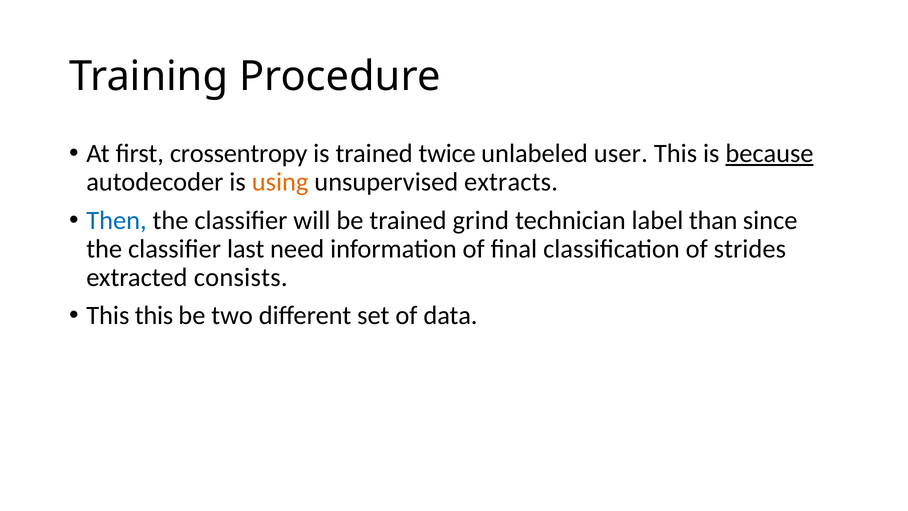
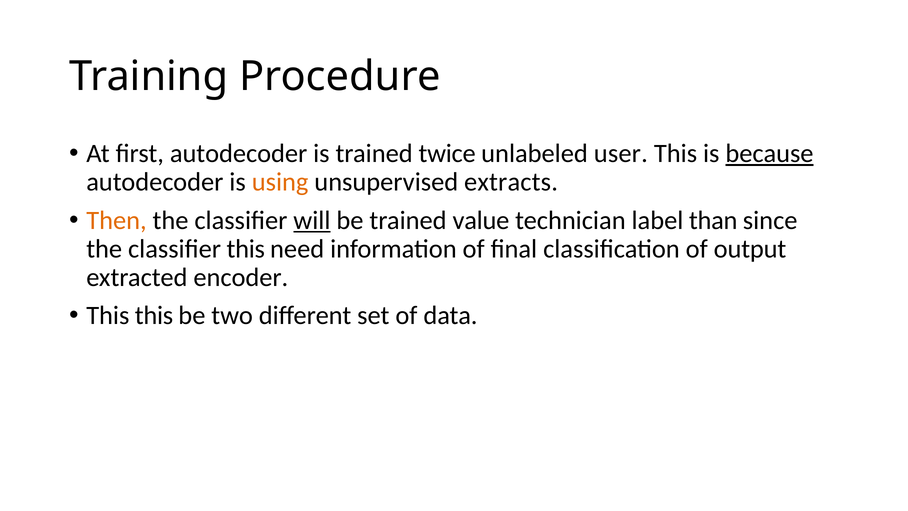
first crossentropy: crossentropy -> autodecoder (239, 154)
Then colour: blue -> orange (116, 220)
will underline: none -> present (312, 220)
grind: grind -> value (481, 220)
classifier last: last -> this (246, 249)
strides: strides -> output (750, 249)
consists: consists -> encoder (241, 277)
